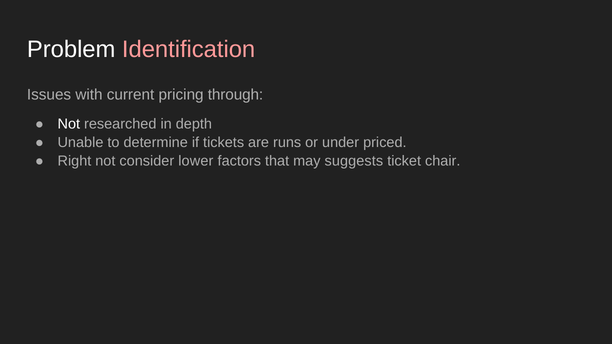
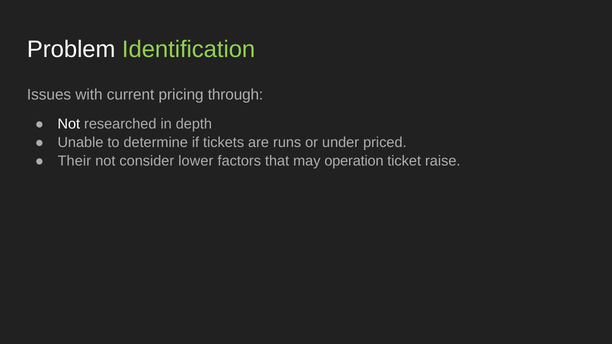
Identification colour: pink -> light green (189, 50)
Right: Right -> Their (74, 161)
suggests: suggests -> operation (354, 161)
chair: chair -> raise (443, 161)
